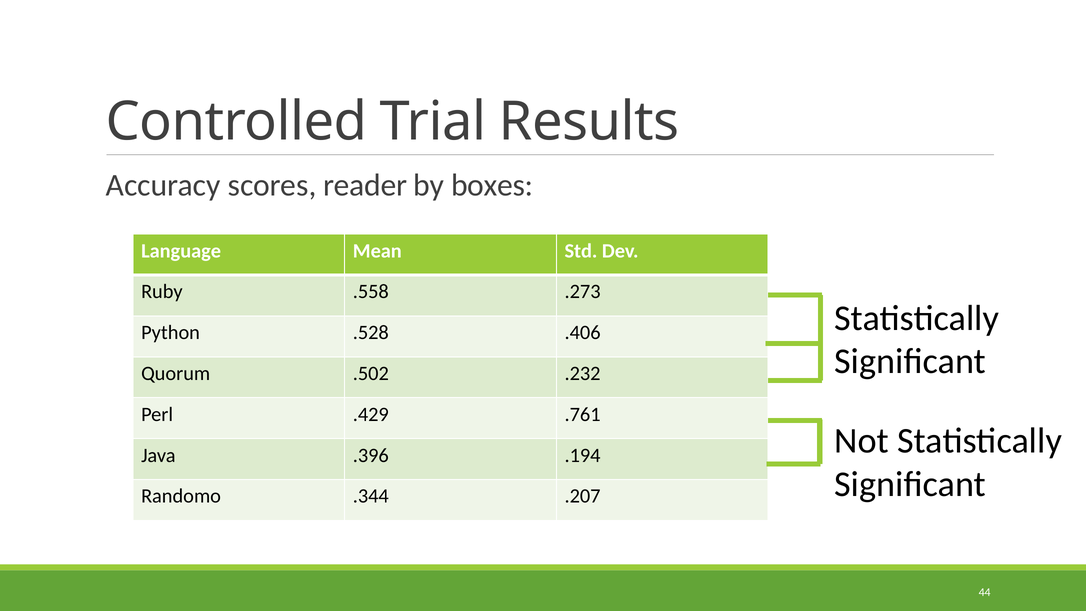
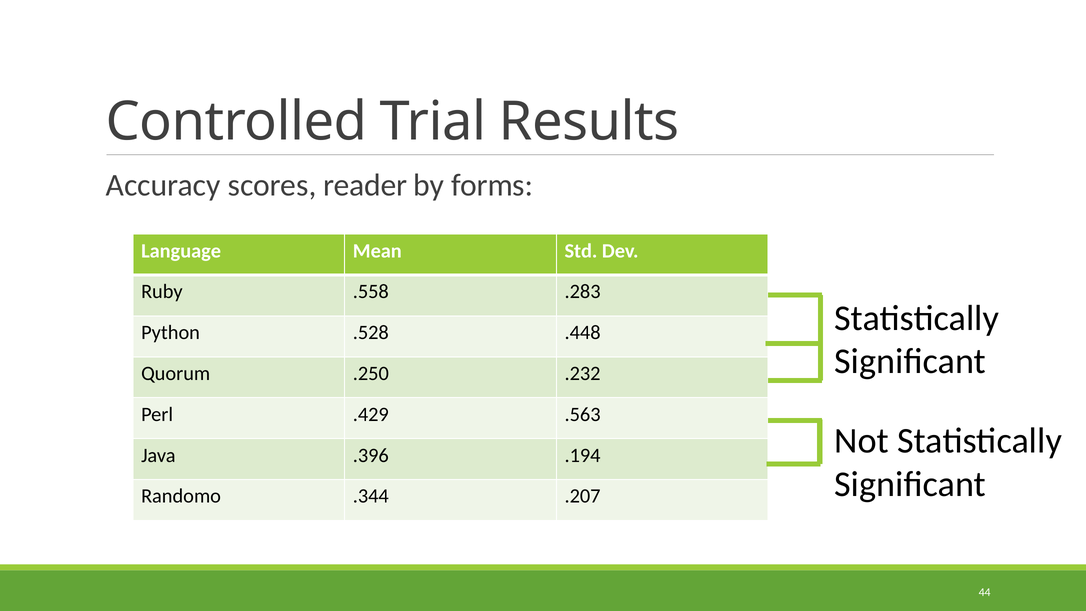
boxes: boxes -> forms (492, 185)
.273: .273 -> .283 (583, 292)
.406: .406 -> .448 (583, 333)
.502: .502 -> .250 (371, 373)
.761: .761 -> .563 (583, 414)
